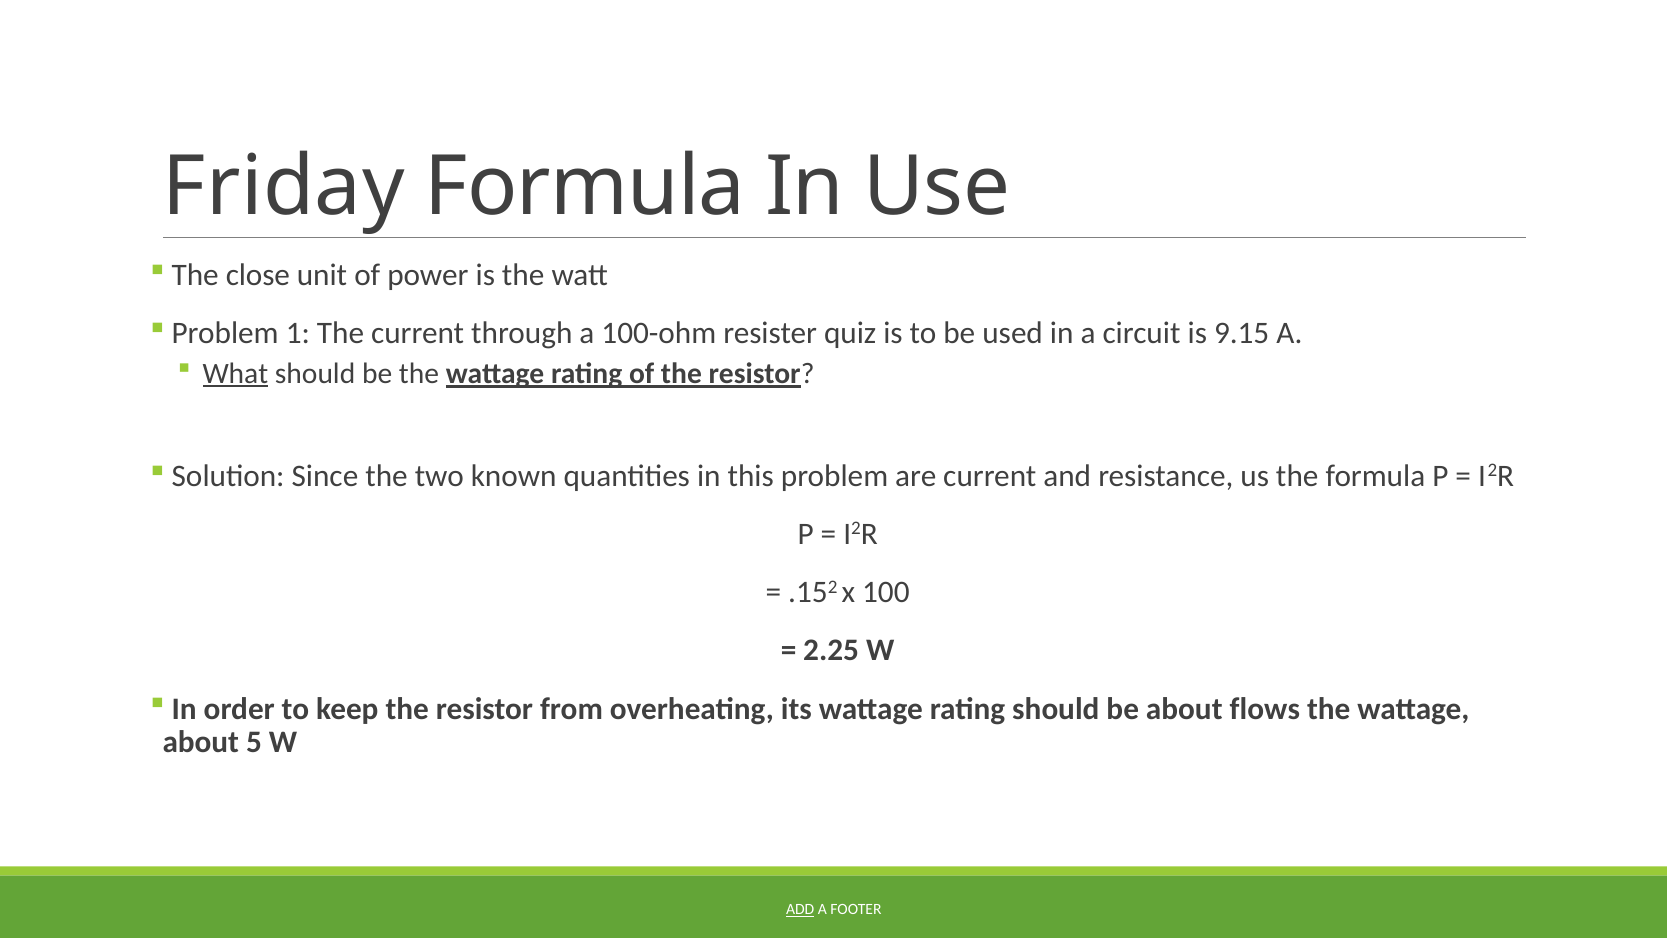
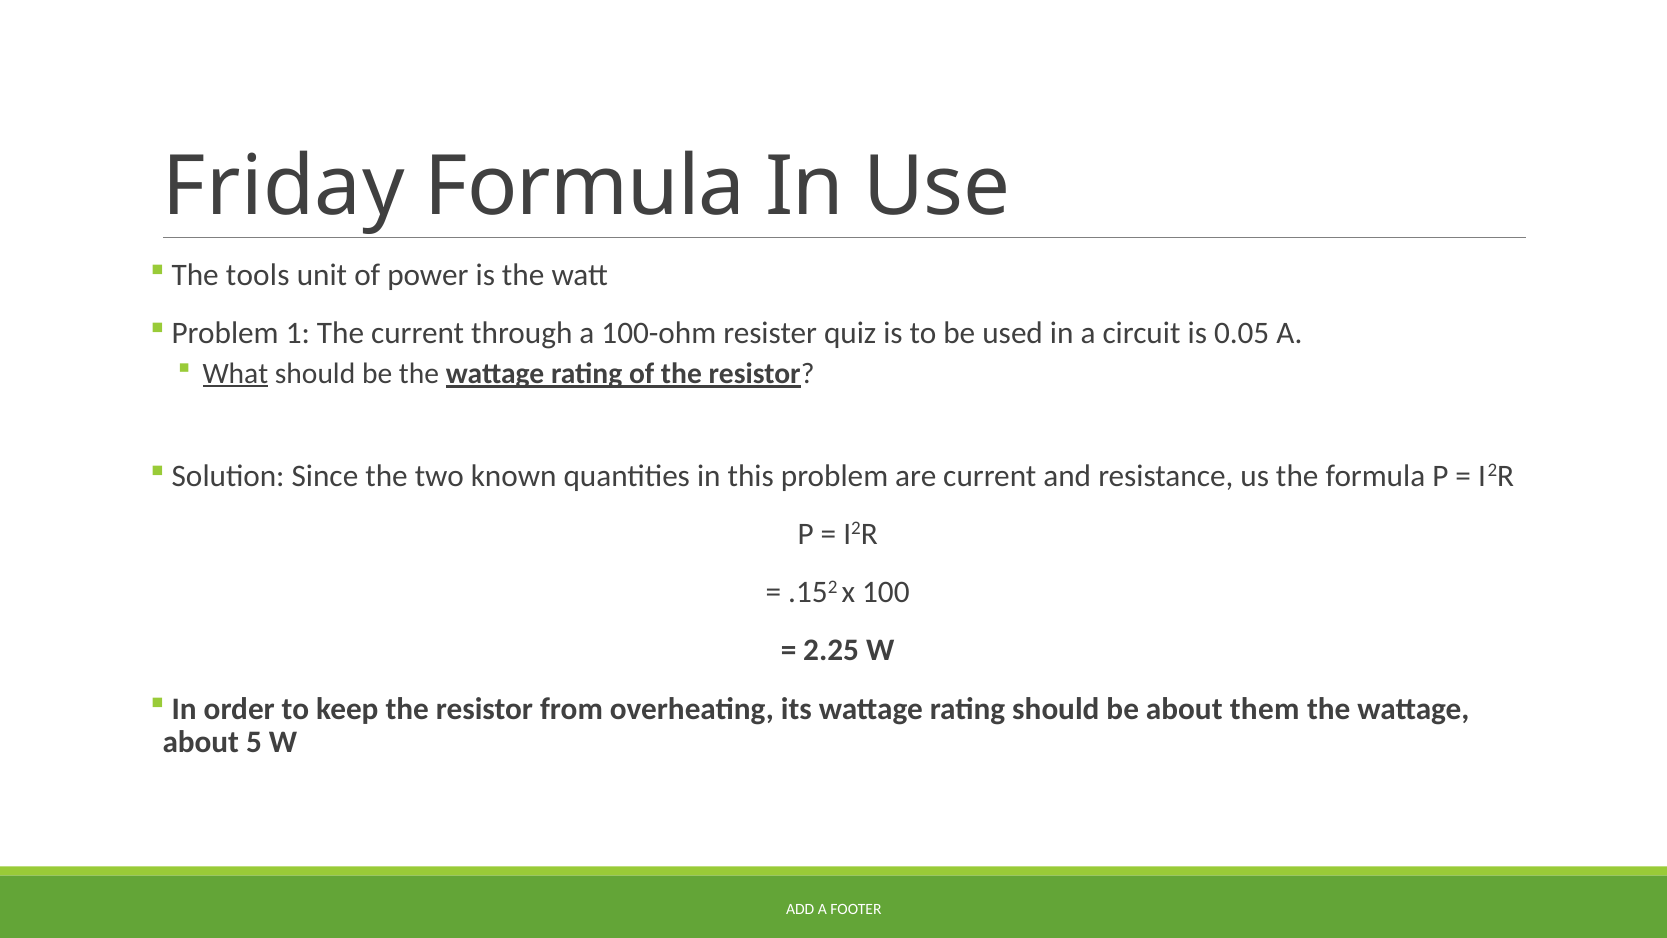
close: close -> tools (258, 275)
9.15: 9.15 -> 0.05 (1242, 333)
flows: flows -> them (1265, 708)
ADD underline: present -> none (800, 909)
